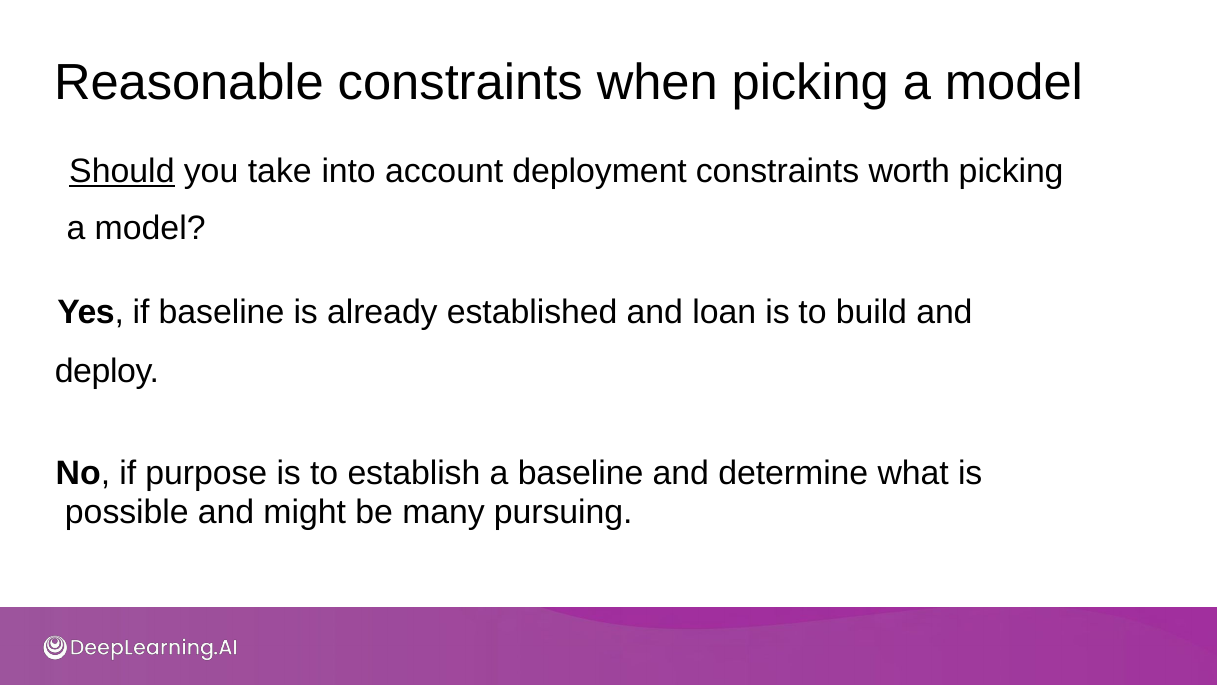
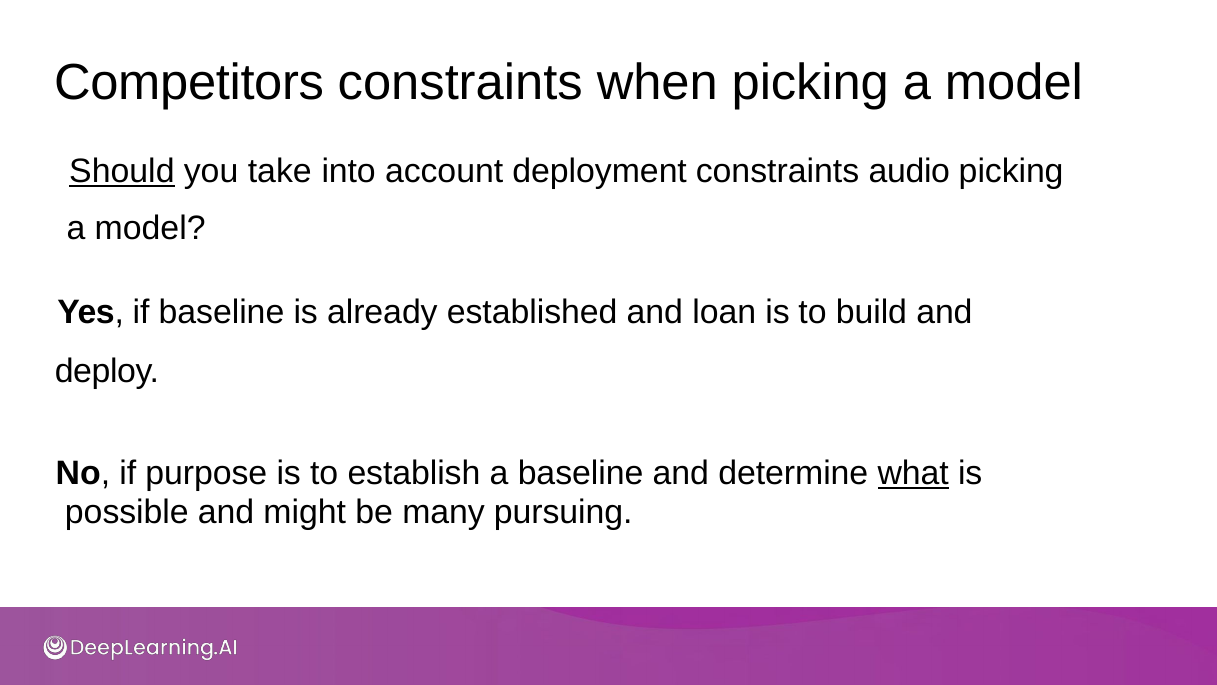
Reasonable: Reasonable -> Competitors (189, 83)
worth: worth -> audio (909, 171)
what underline: none -> present (913, 473)
